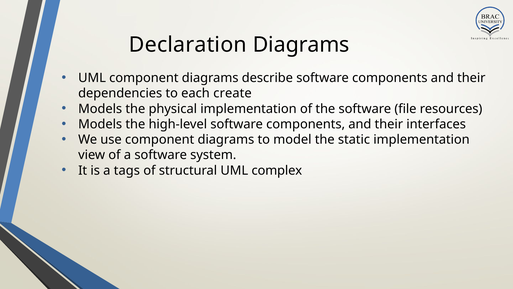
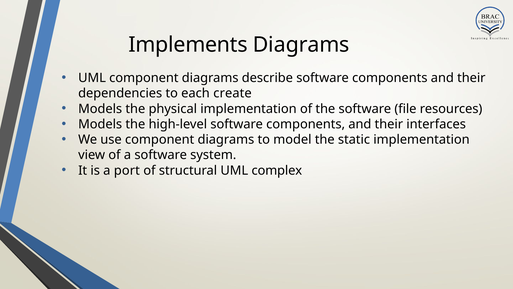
Declaration: Declaration -> Implements (188, 45)
tags: tags -> port (127, 170)
